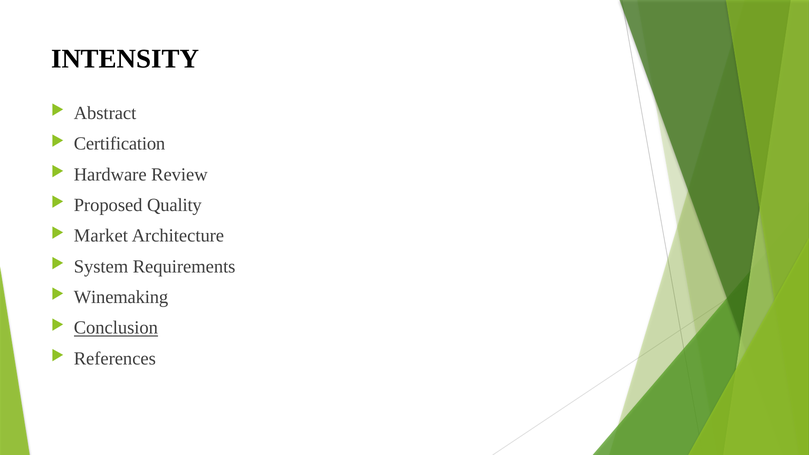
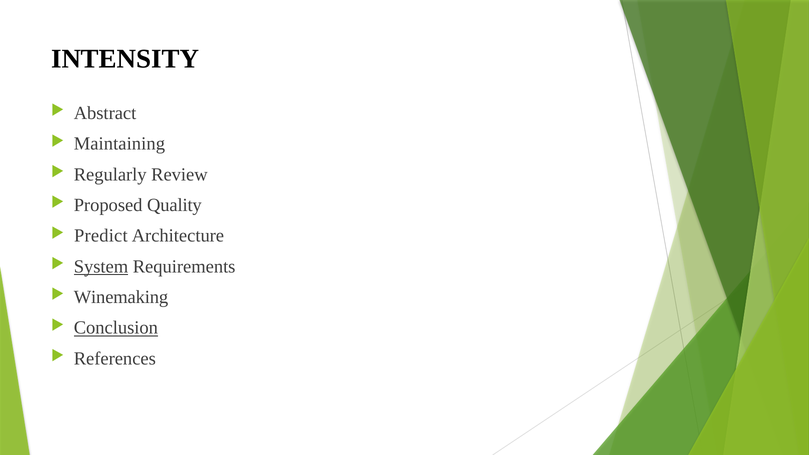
Certification: Certification -> Maintaining (119, 144)
Hardware: Hardware -> Regularly (110, 175)
Market: Market -> Predict (101, 236)
System underline: none -> present (101, 267)
